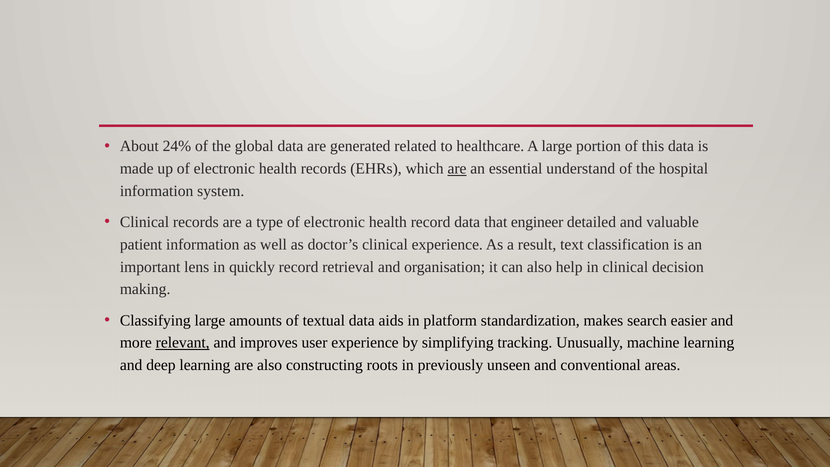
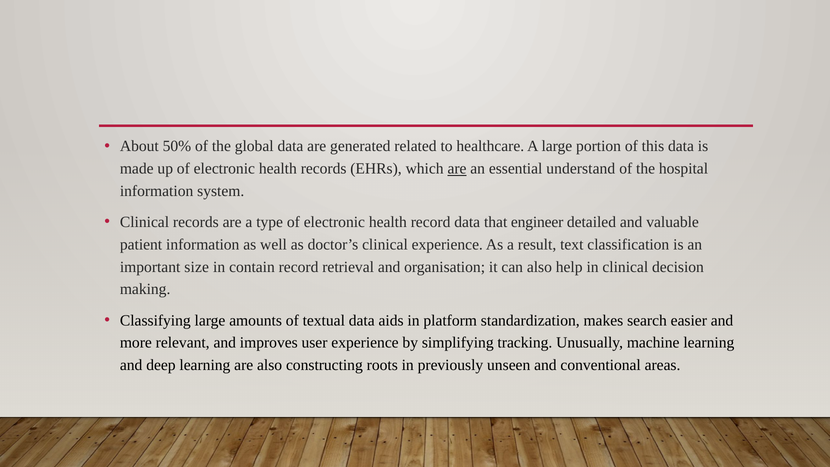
24%: 24% -> 50% (177, 146)
lens: lens -> size (197, 267)
quickly: quickly -> contain (252, 267)
relevant underline: present -> none (183, 343)
